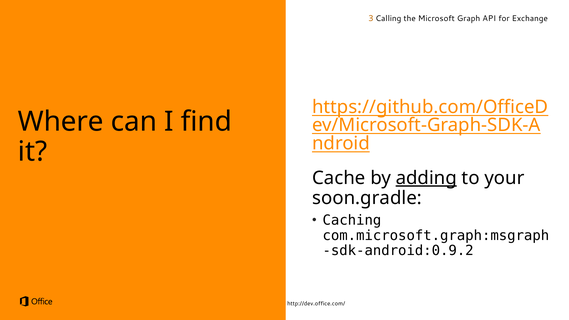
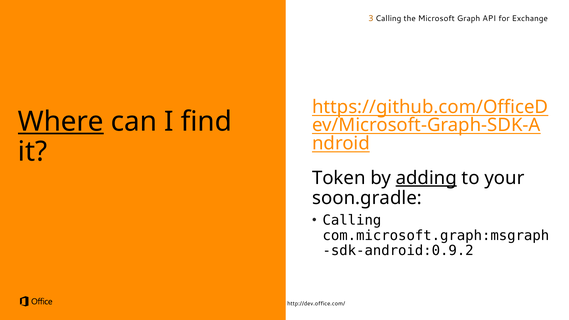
Where underline: none -> present (61, 122)
Cache: Cache -> Token (339, 178)
Caching: Caching -> Calling (352, 220)
